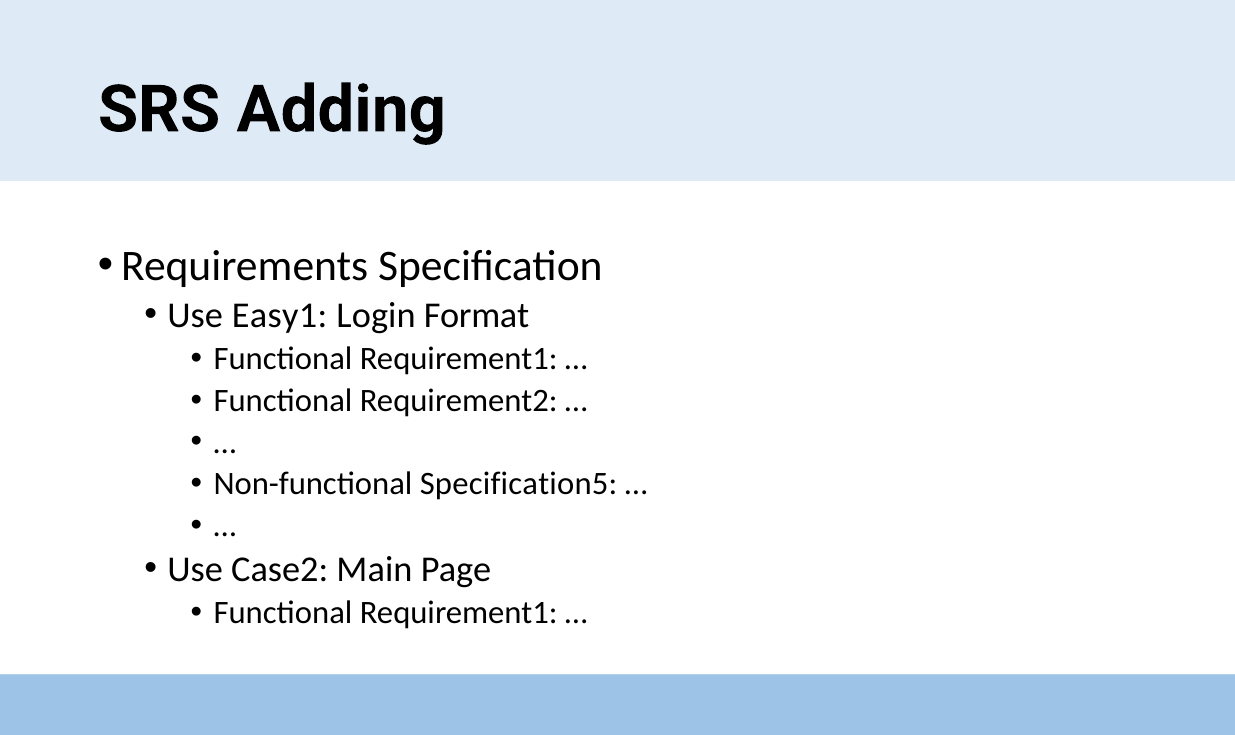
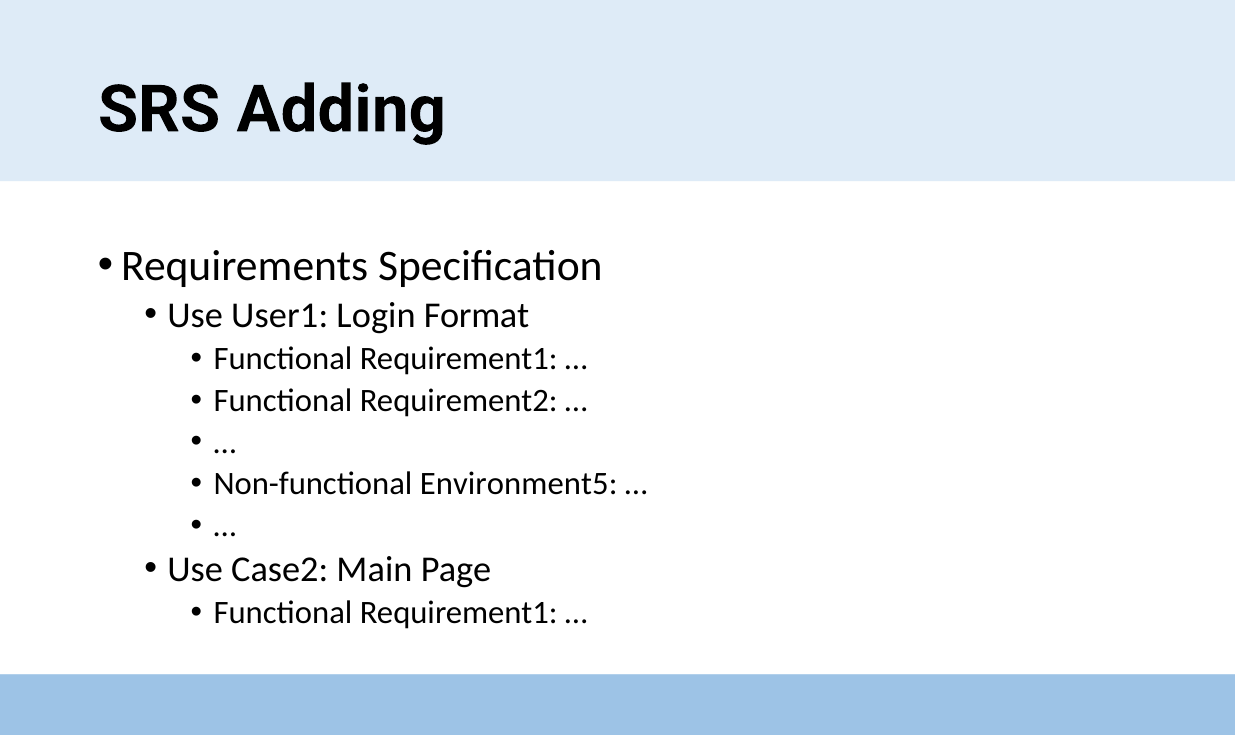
Easy1: Easy1 -> User1 (280, 315)
Specification5: Specification5 -> Environment5 (519, 484)
